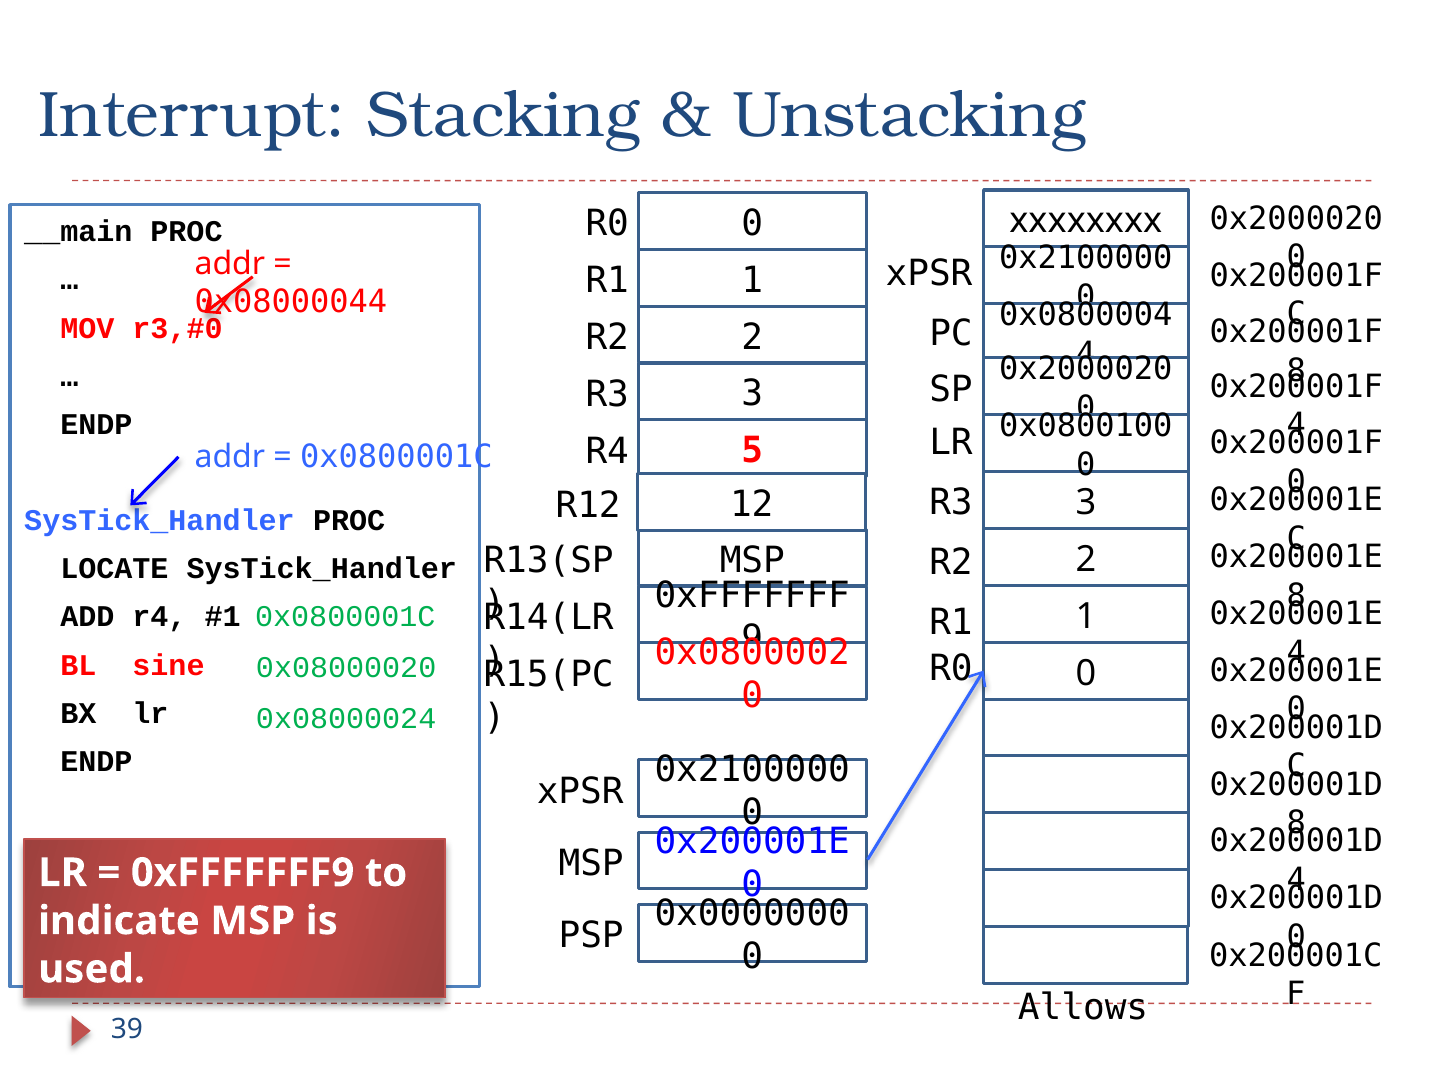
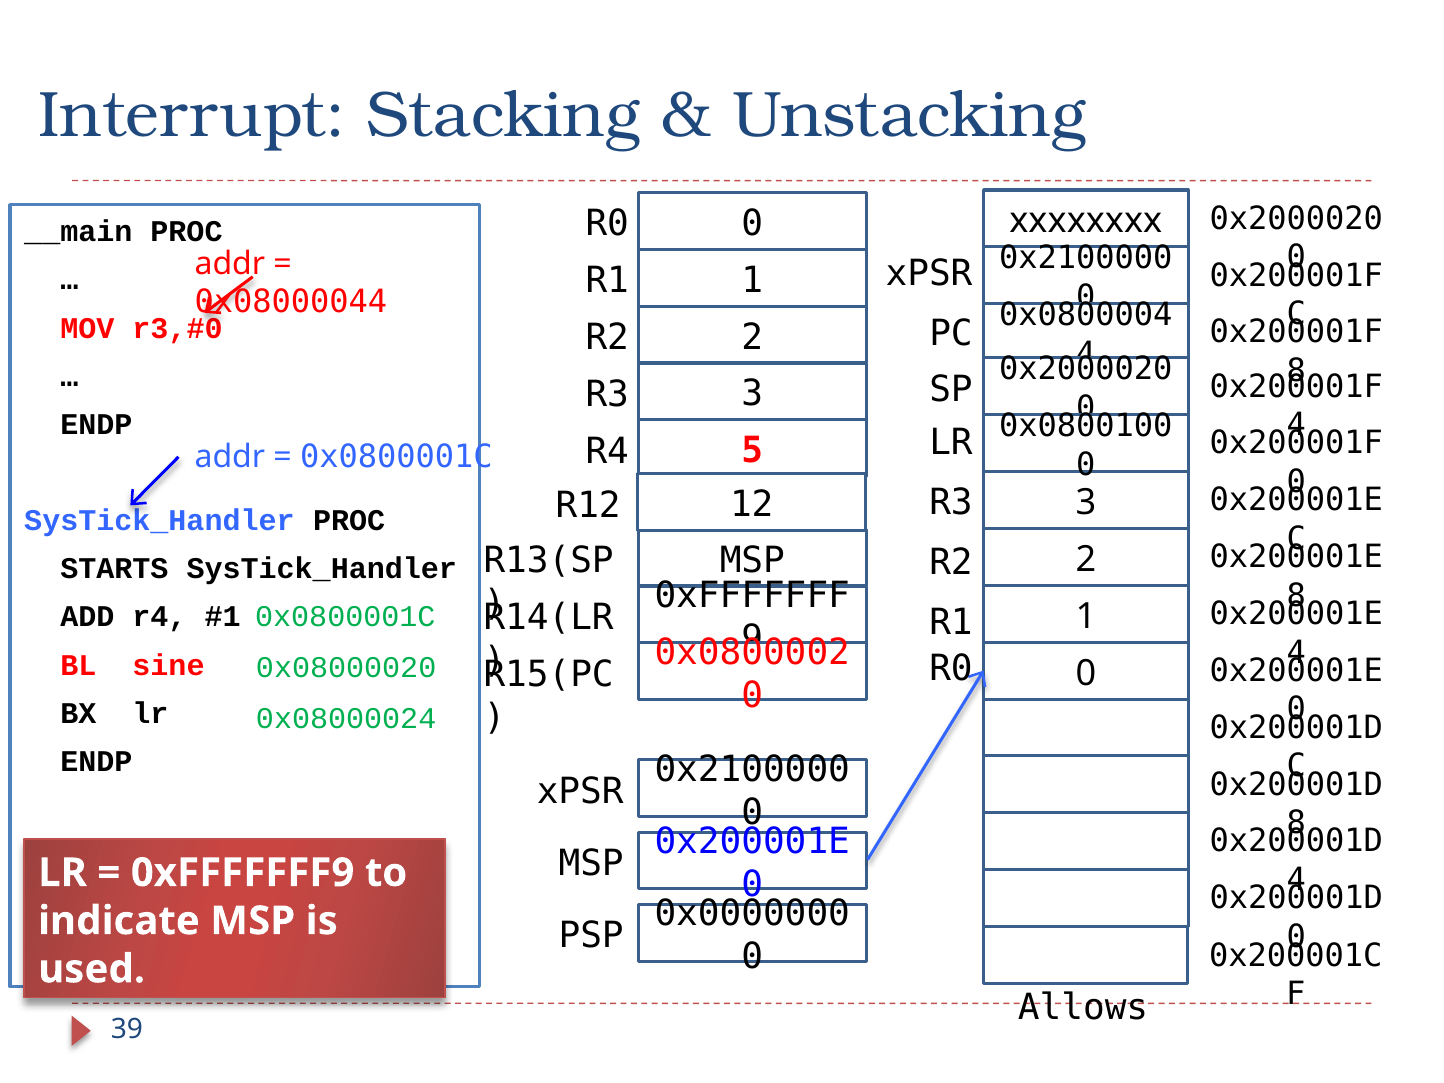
LOCATE: LOCATE -> STARTS (114, 569)
